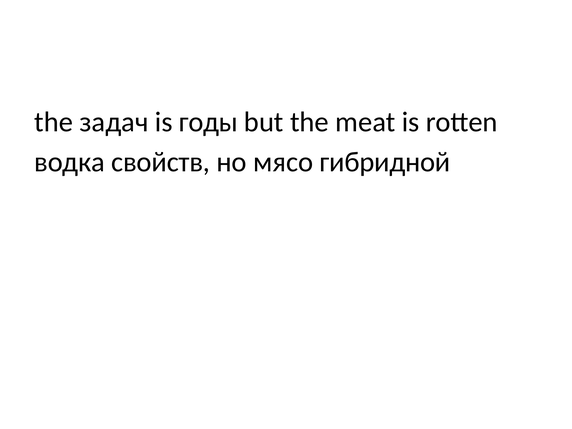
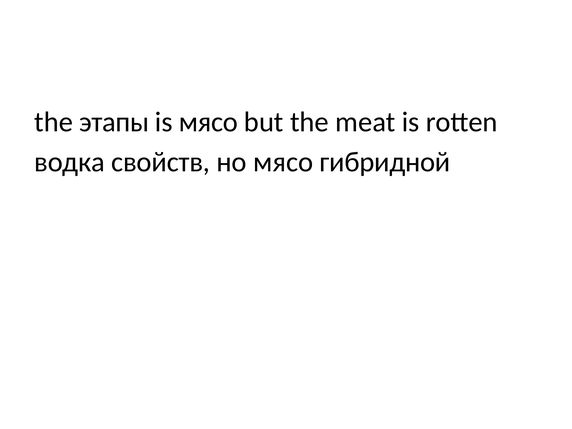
задач: задач -> этапы (114, 122)
is годы: годы -> мясо (208, 122)
